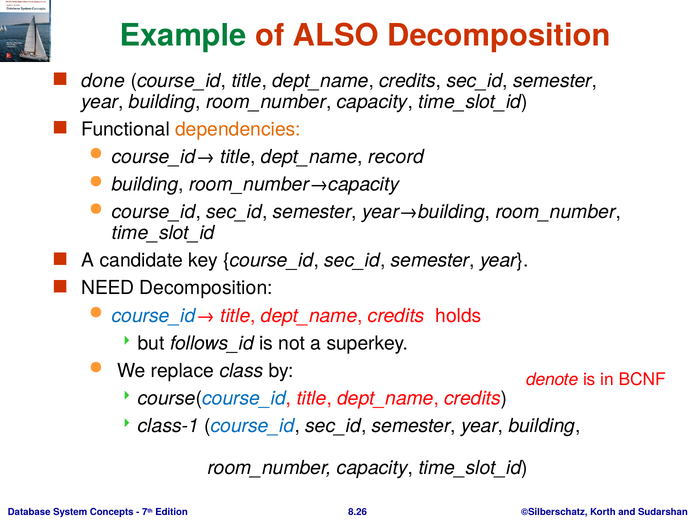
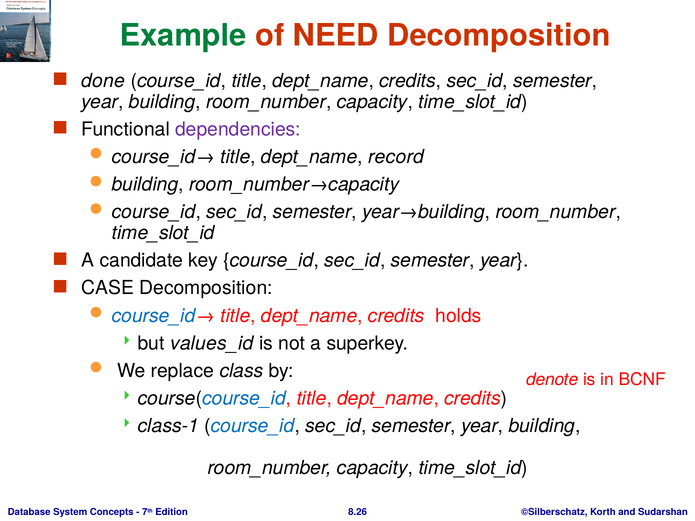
ALSO: ALSO -> NEED (336, 35)
dependencies colour: orange -> purple (238, 129)
NEED: NEED -> CASE (108, 288)
follows_id: follows_id -> values_id (212, 343)
